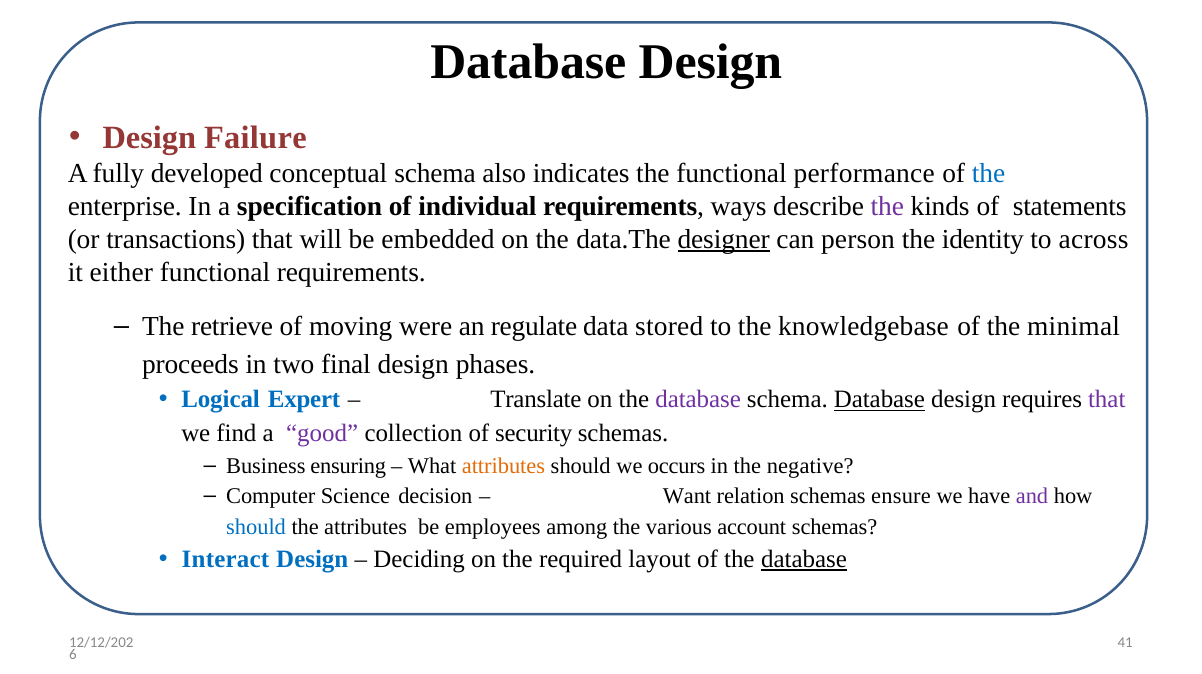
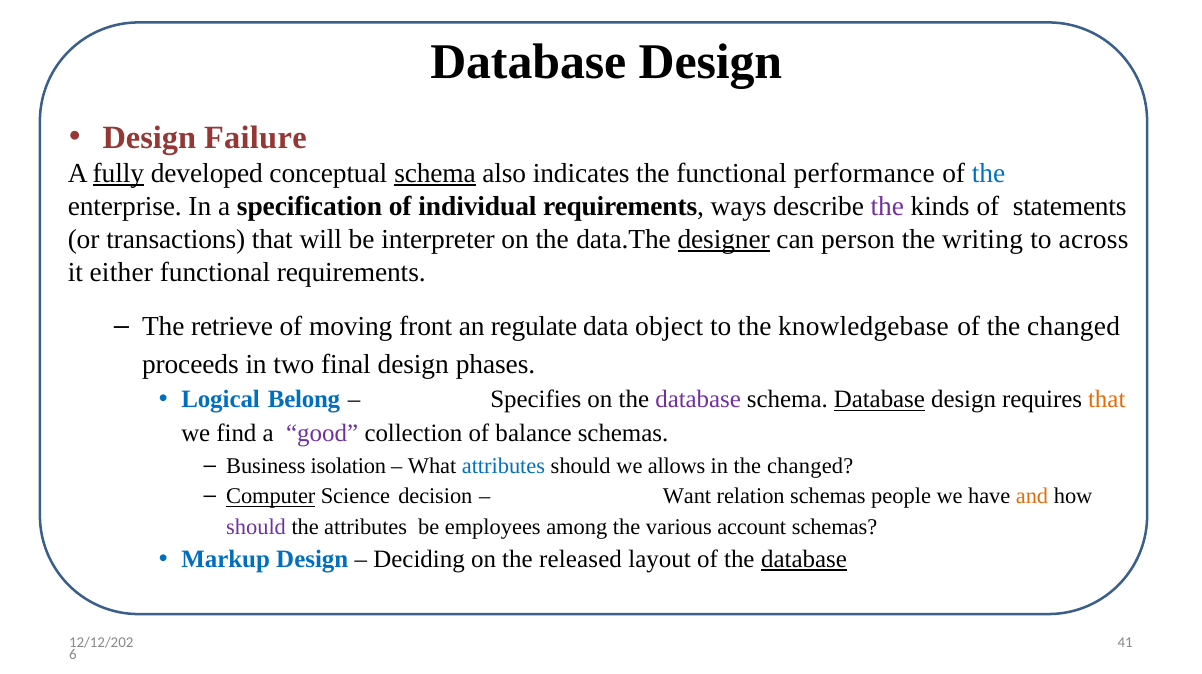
fully underline: none -> present (118, 173)
schema underline: none -> present (435, 173)
embedded: embedded -> interpreter (438, 239)
identity: identity -> writing (983, 239)
were: were -> front (426, 326)
stored: stored -> object (669, 326)
of the minimal: minimal -> changed (1074, 326)
Expert: Expert -> Belong (304, 399)
Translate: Translate -> Specifies (536, 399)
that colour: purple -> orange (1107, 399)
security: security -> balance (534, 433)
ensuring: ensuring -> isolation (348, 465)
attributes colour: orange -> blue (503, 465)
occurs: occurs -> allows (677, 465)
in the negative: negative -> changed (810, 465)
Computer underline: none -> present (271, 496)
ensure: ensure -> people (901, 496)
and colour: purple -> orange (1032, 496)
should colour: blue -> purple (256, 526)
Interact: Interact -> Markup (226, 559)
required: required -> released (580, 559)
